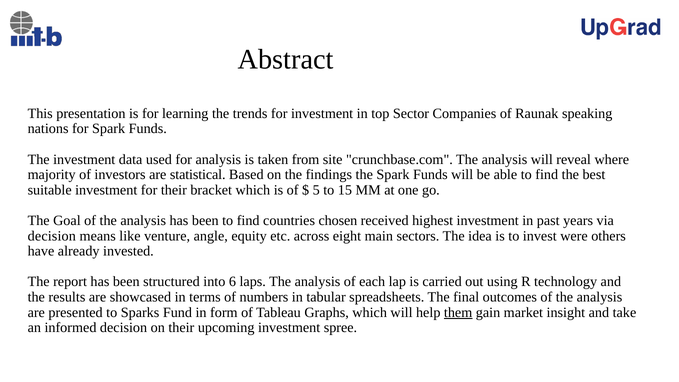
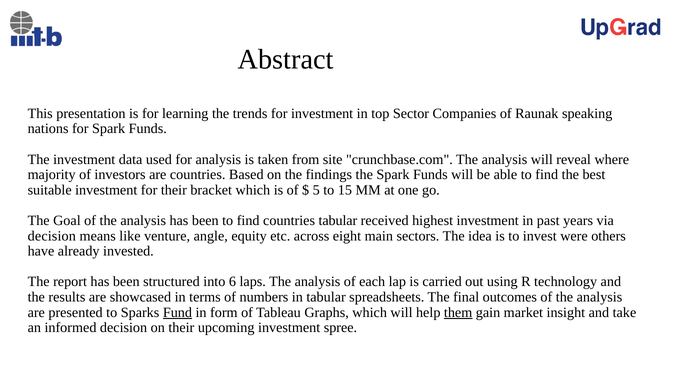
are statistical: statistical -> countries (198, 175)
countries chosen: chosen -> tabular (338, 221)
Fund underline: none -> present (177, 312)
